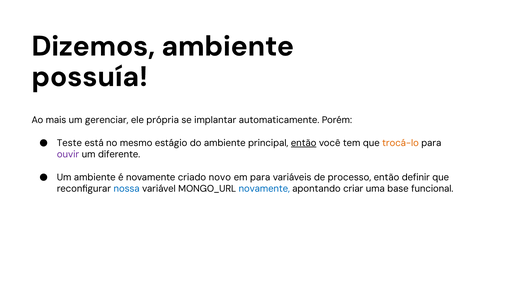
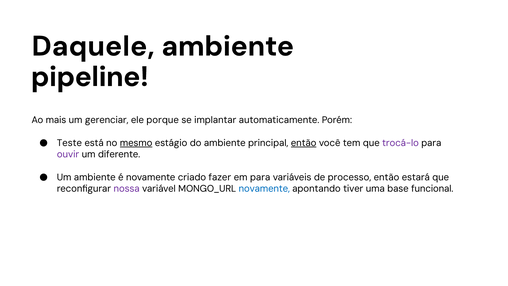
Dizemos: Dizemos -> Daquele (93, 46)
possuía: possuía -> pipeline (90, 77)
própria: própria -> porque (163, 120)
mesmo underline: none -> present (136, 143)
trocá-lo colour: orange -> purple (400, 143)
novo: novo -> fazer (220, 177)
definir: definir -> estará (416, 177)
nossa colour: blue -> purple (127, 189)
criar: criar -> tiver (353, 189)
